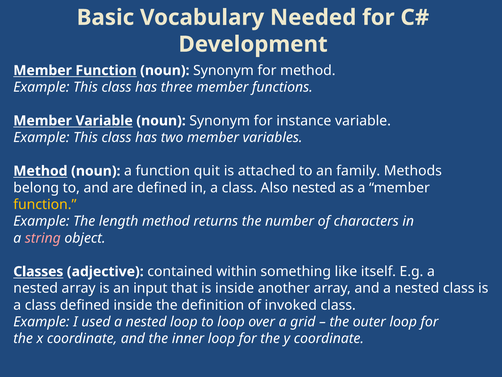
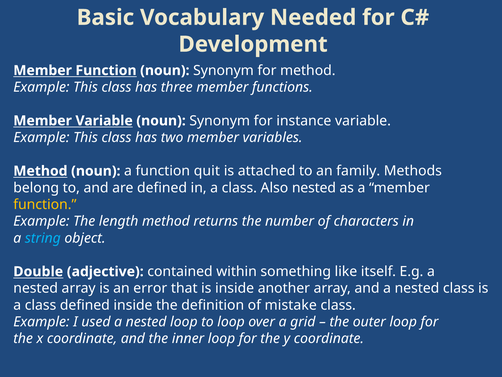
string colour: pink -> light blue (43, 238)
Classes: Classes -> Double (38, 271)
input: input -> error (150, 288)
invoked: invoked -> mistake (291, 305)
